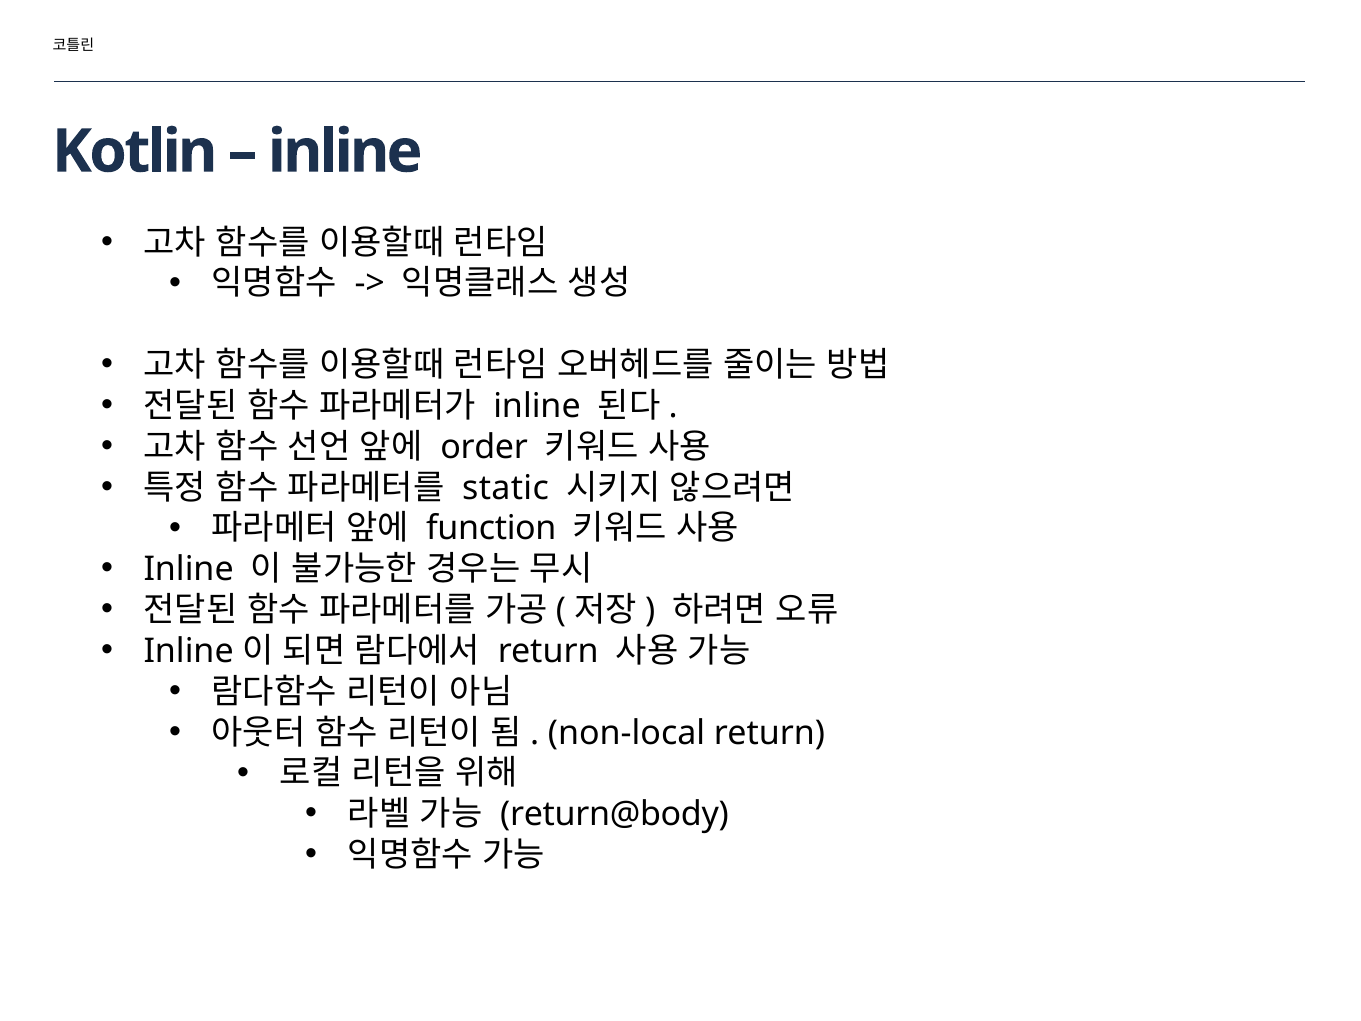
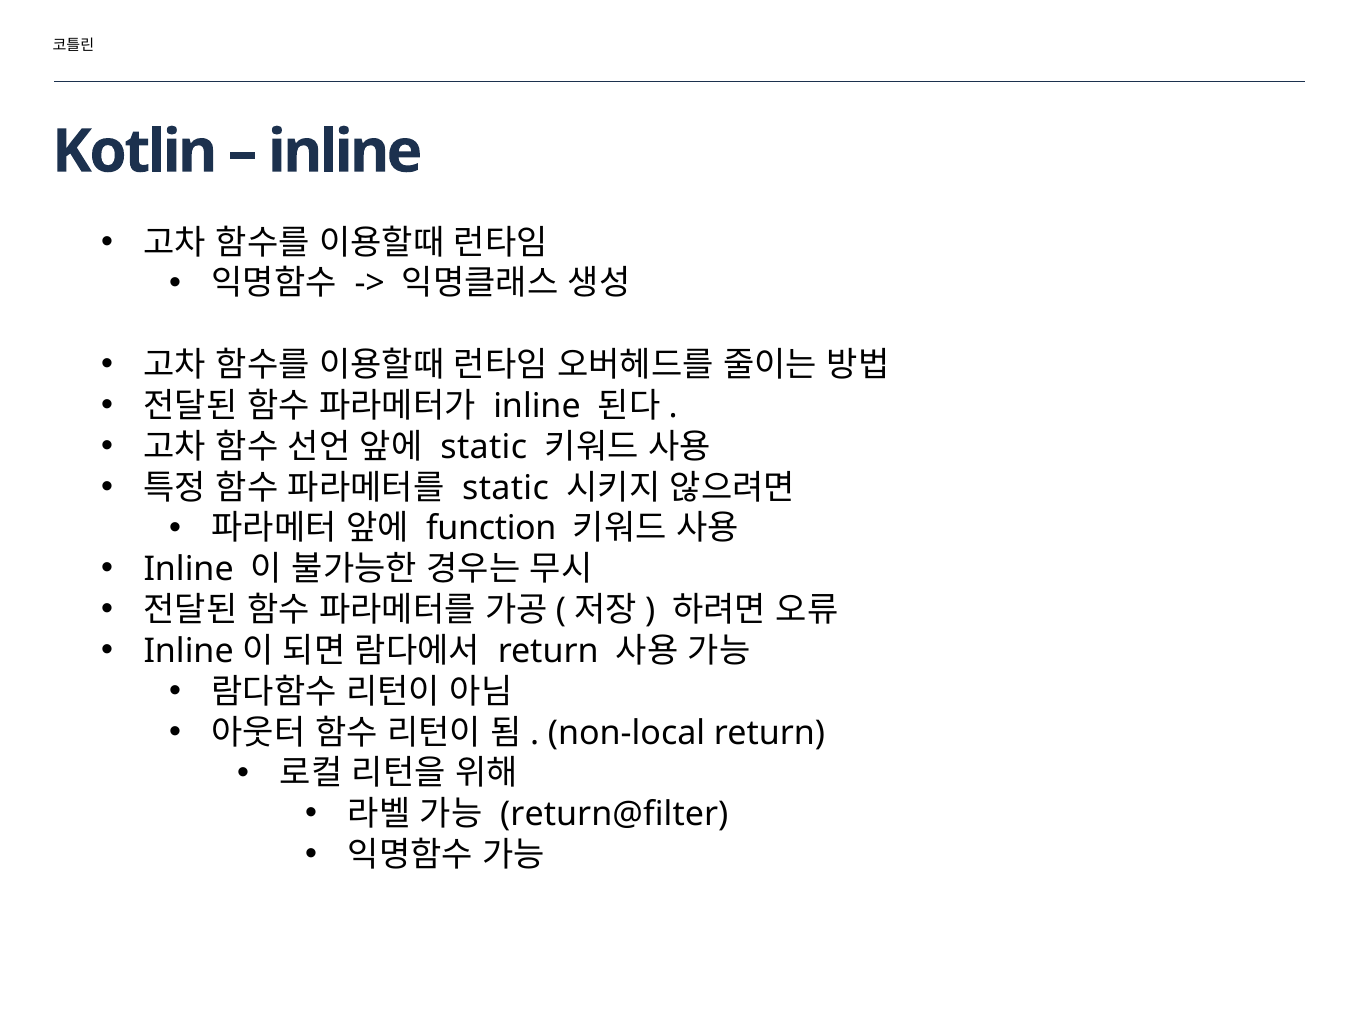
order: order -> static (484, 447)
return@body: return@body -> return@filter (614, 814)
